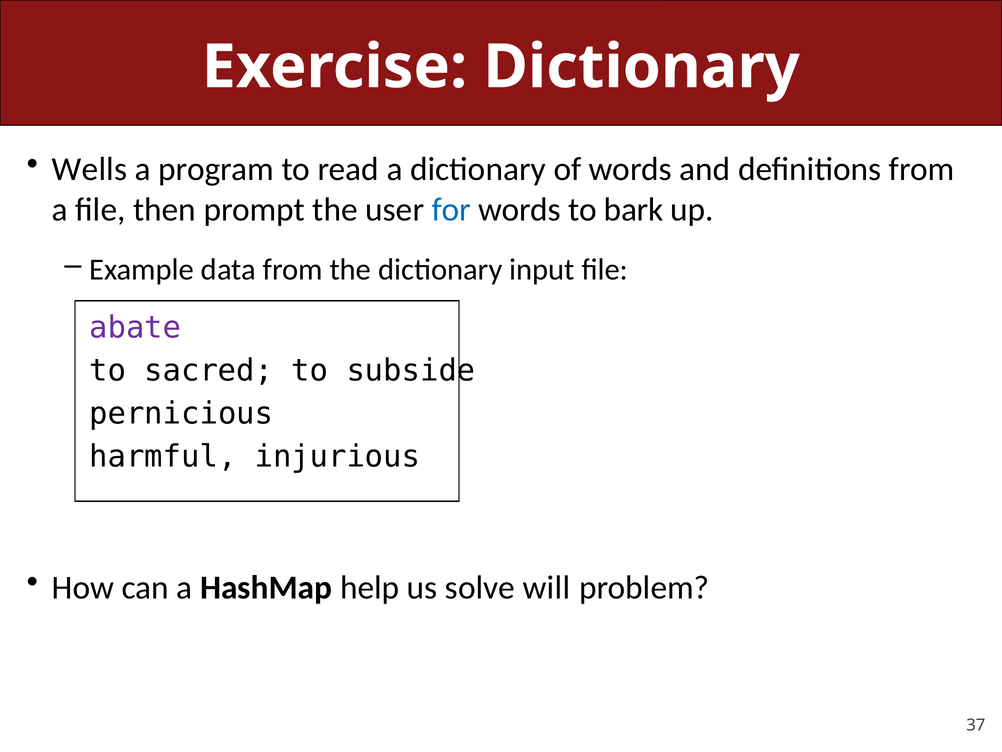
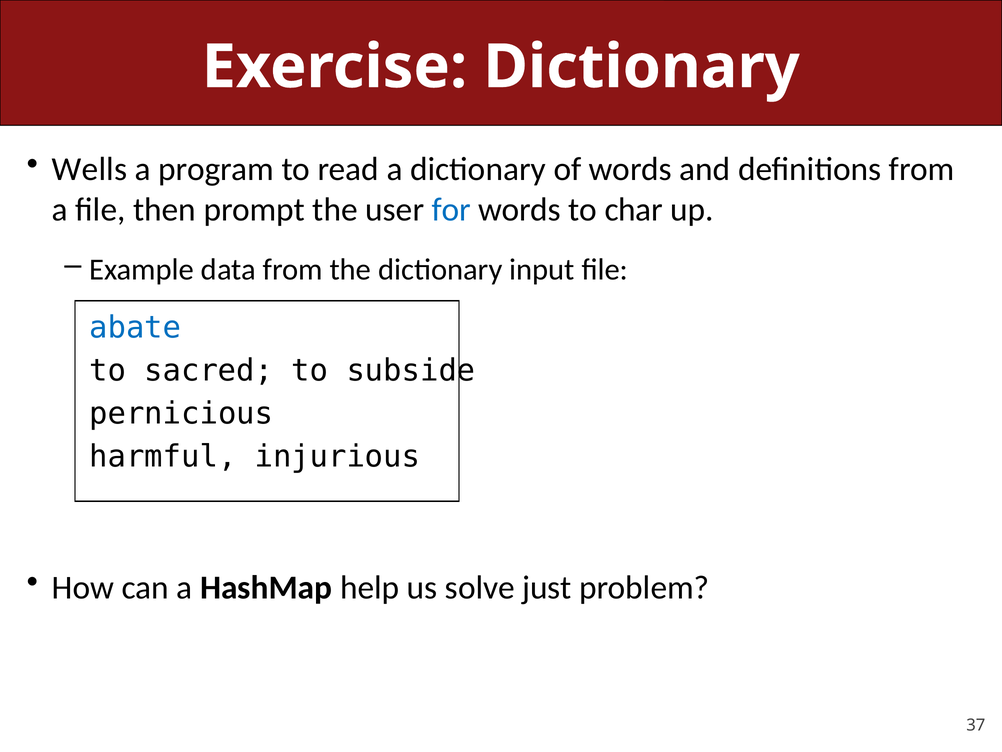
bark: bark -> char (634, 209)
abate colour: purple -> blue (135, 328)
will: will -> just (547, 587)
